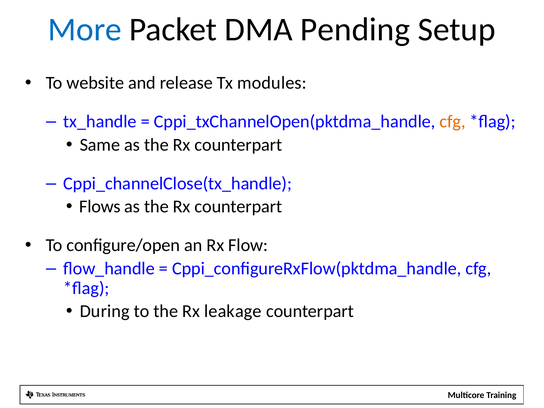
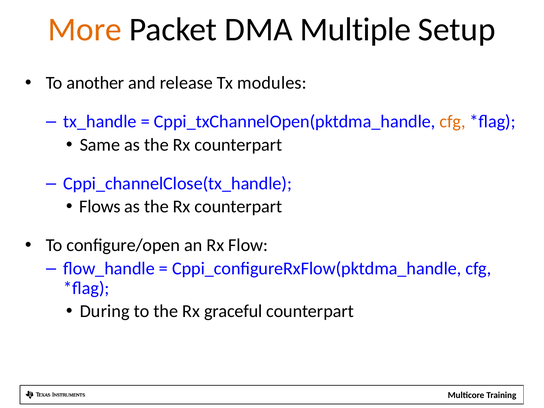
More colour: blue -> orange (85, 30)
Pending: Pending -> Multiple (355, 30)
website: website -> another (95, 83)
leakage: leakage -> graceful (233, 311)
